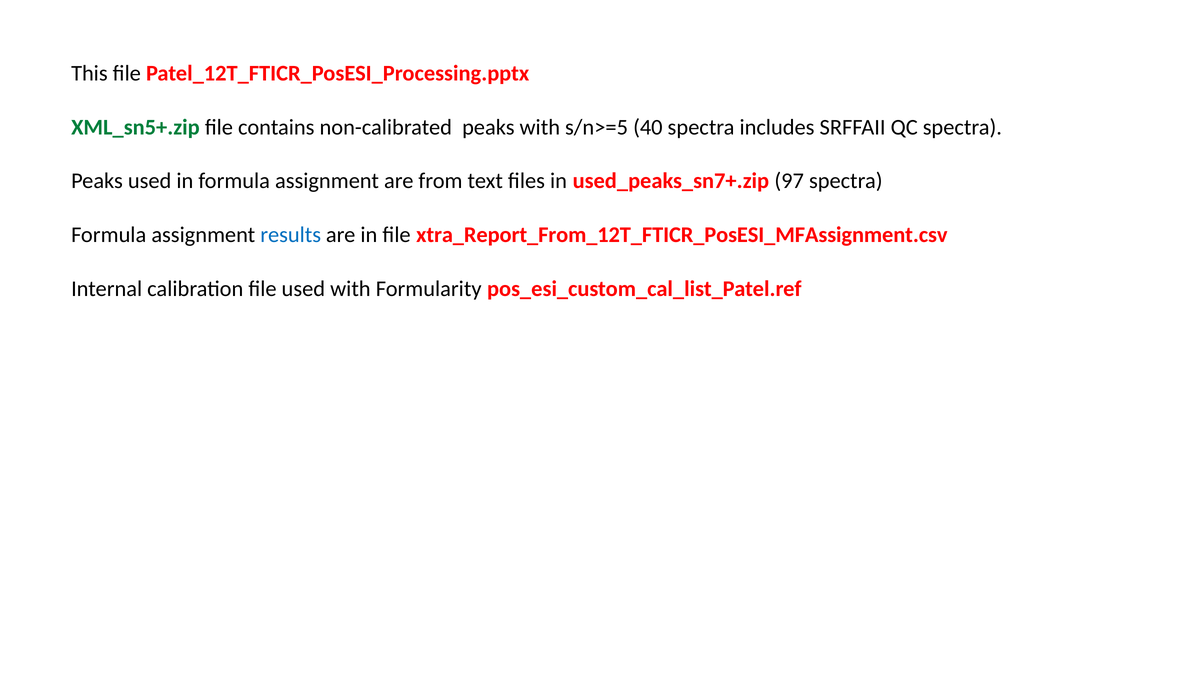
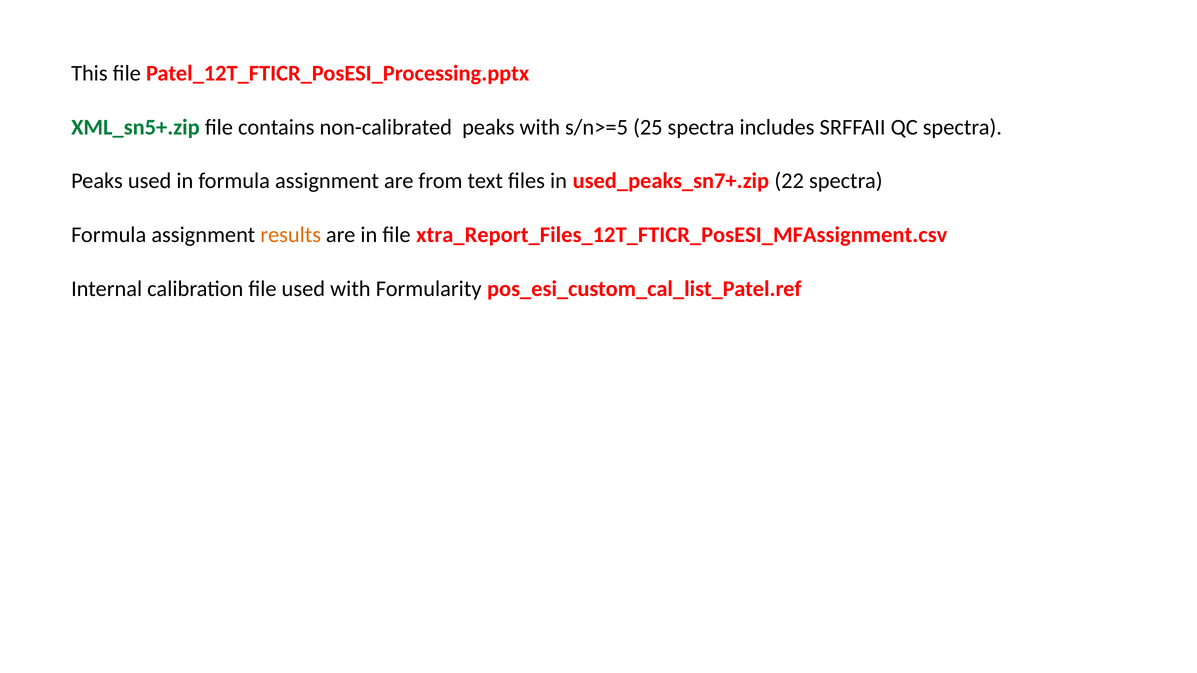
40: 40 -> 25 (648, 127)
97: 97 -> 22 (789, 181)
results colour: blue -> orange (291, 235)
xtra_Report_From_12T_FTICR_PosESI_MFAssignment.csv: xtra_Report_From_12T_FTICR_PosESI_MFAssignment.csv -> xtra_Report_Files_12T_FTICR_PosESI_MFAssignment.csv (682, 235)
